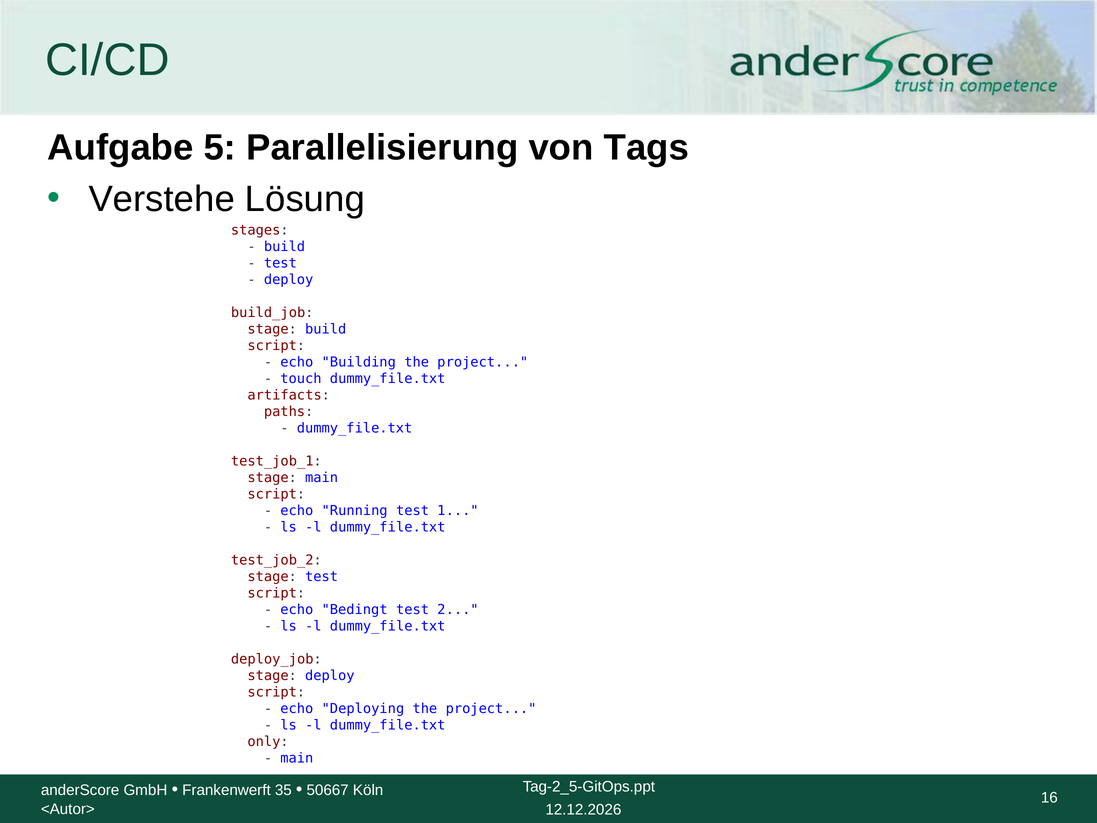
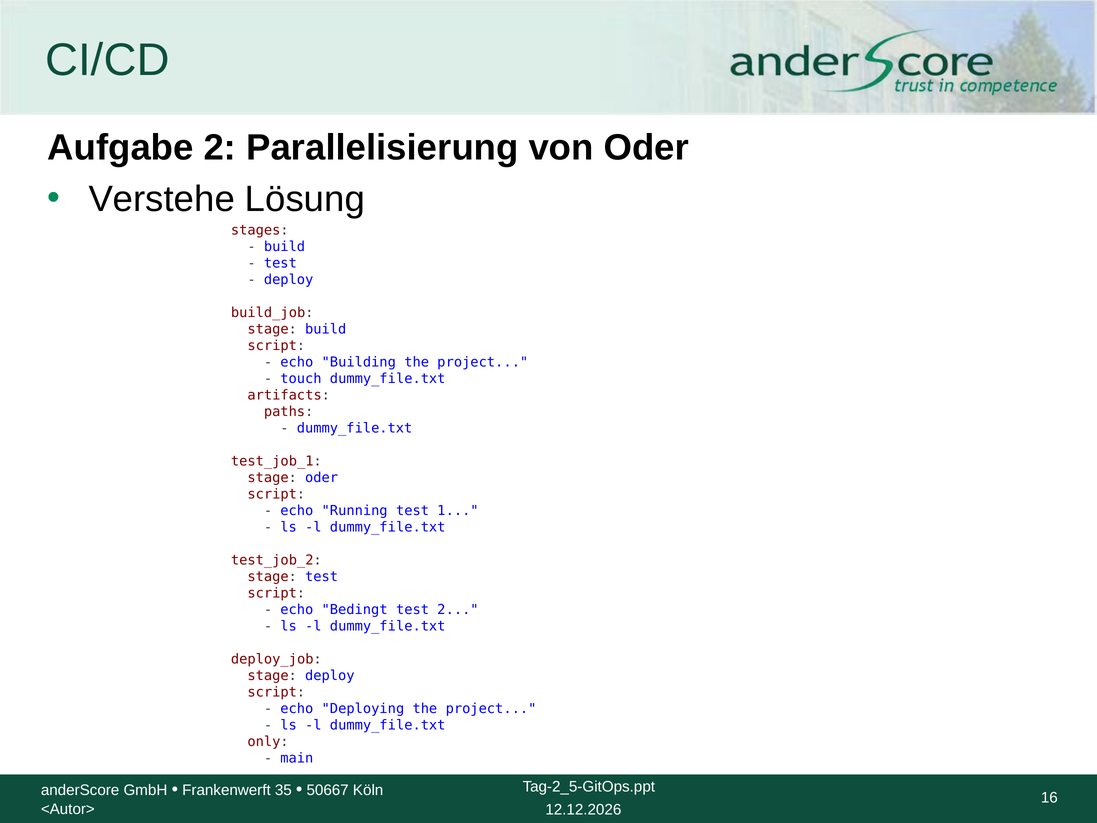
Aufgabe 5: 5 -> 2 (220, 148)
von Tags: Tags -> Oder (646, 148)
stage main: main -> oder (322, 478)
